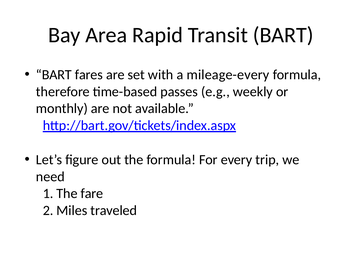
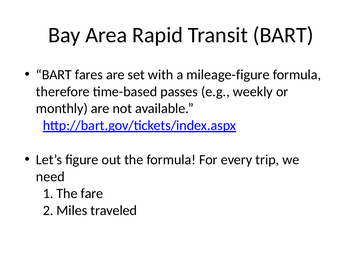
mileage-every: mileage-every -> mileage-figure (228, 75)
